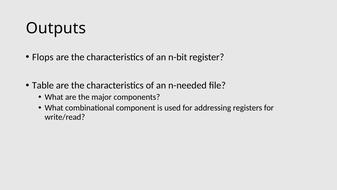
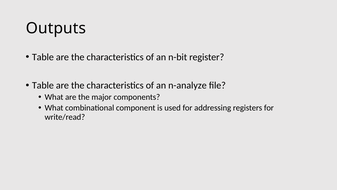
Flops: Flops -> Table (43, 57)
n-needed: n-needed -> n-analyze (187, 85)
